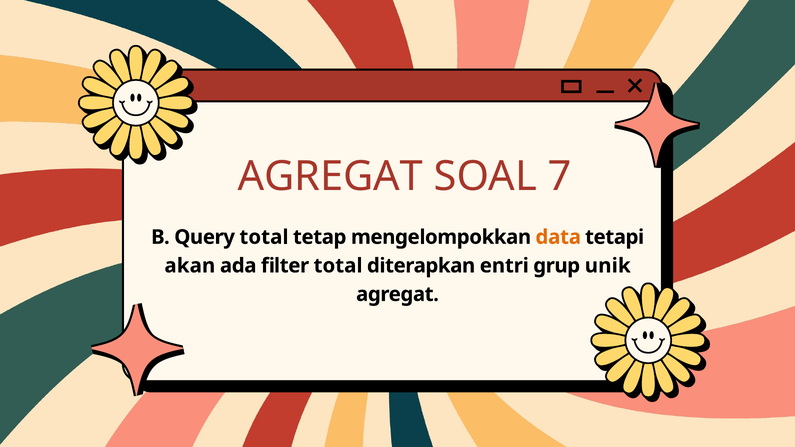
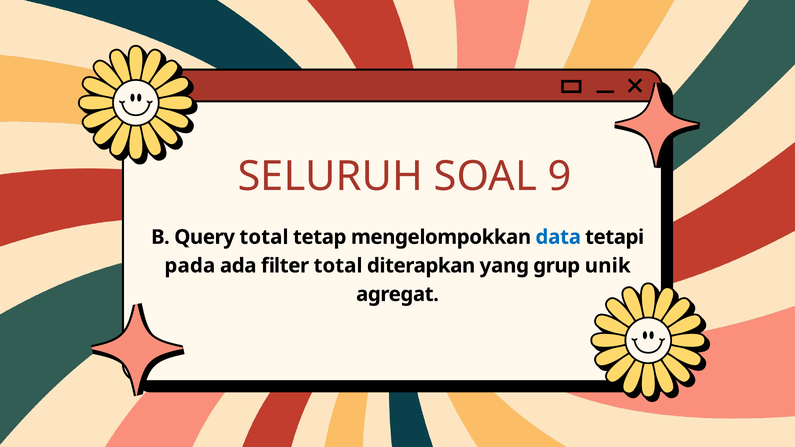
AGREGAT: AGREGAT -> SELURUH (330, 176)
7: 7 -> 9 (560, 176)
data colour: orange -> blue (558, 237)
akan: akan -> pada (190, 266)
entri: entri -> yang (504, 266)
